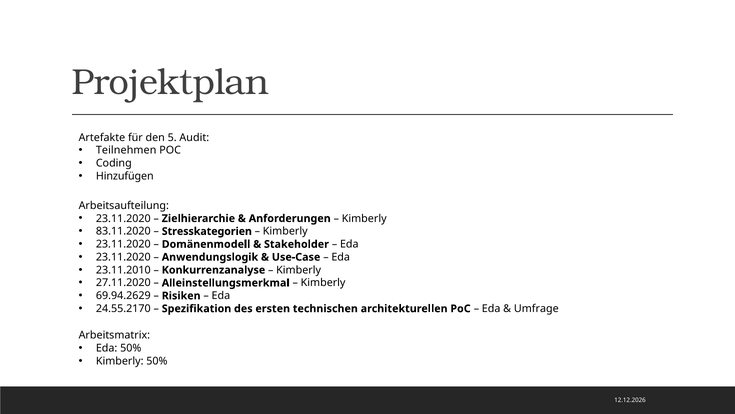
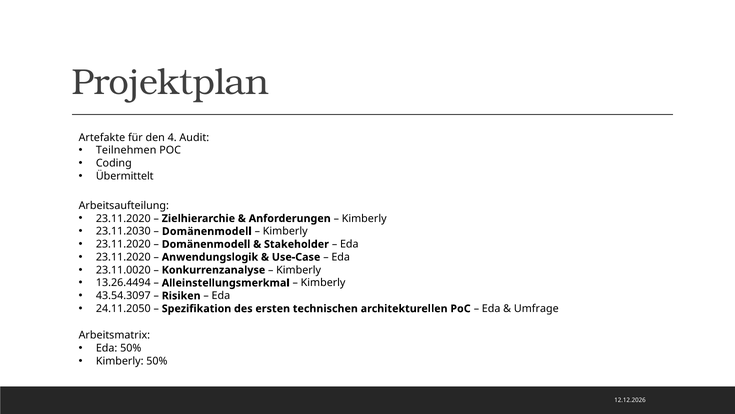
5: 5 -> 4 (172, 137)
Hinzufügen: Hinzufügen -> Übermittelt (125, 176)
83.11.2020: 83.11.2020 -> 23.11.2030 (123, 231)
Stresskategorien: Stresskategorien -> Domänenmodell (207, 231)
23.11.2010: 23.11.2010 -> 23.11.0020 (123, 270)
27.11.2020: 27.11.2020 -> 13.26.4494 (123, 283)
69.94.2629: 69.94.2629 -> 43.54.3097 (123, 295)
24.55.2170: 24.55.2170 -> 24.11.2050 (123, 308)
